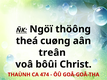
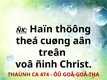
Ngöï: Ngöï -> Haïn (41, 29)
bôûi: bôûi -> ñinh (46, 65)
